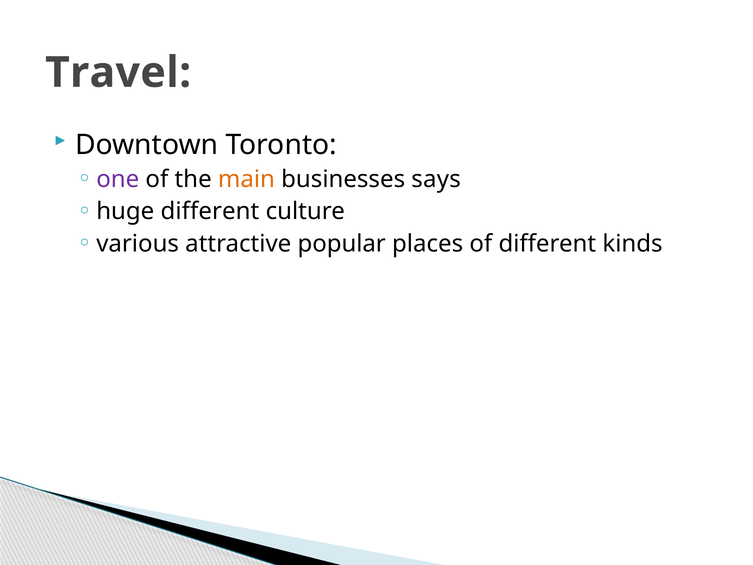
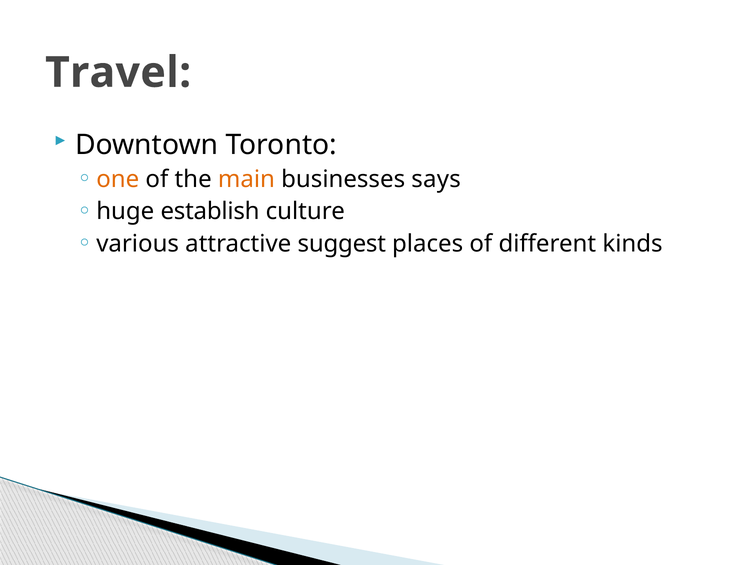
one colour: purple -> orange (118, 179)
huge different: different -> establish (210, 211)
popular: popular -> suggest (342, 244)
